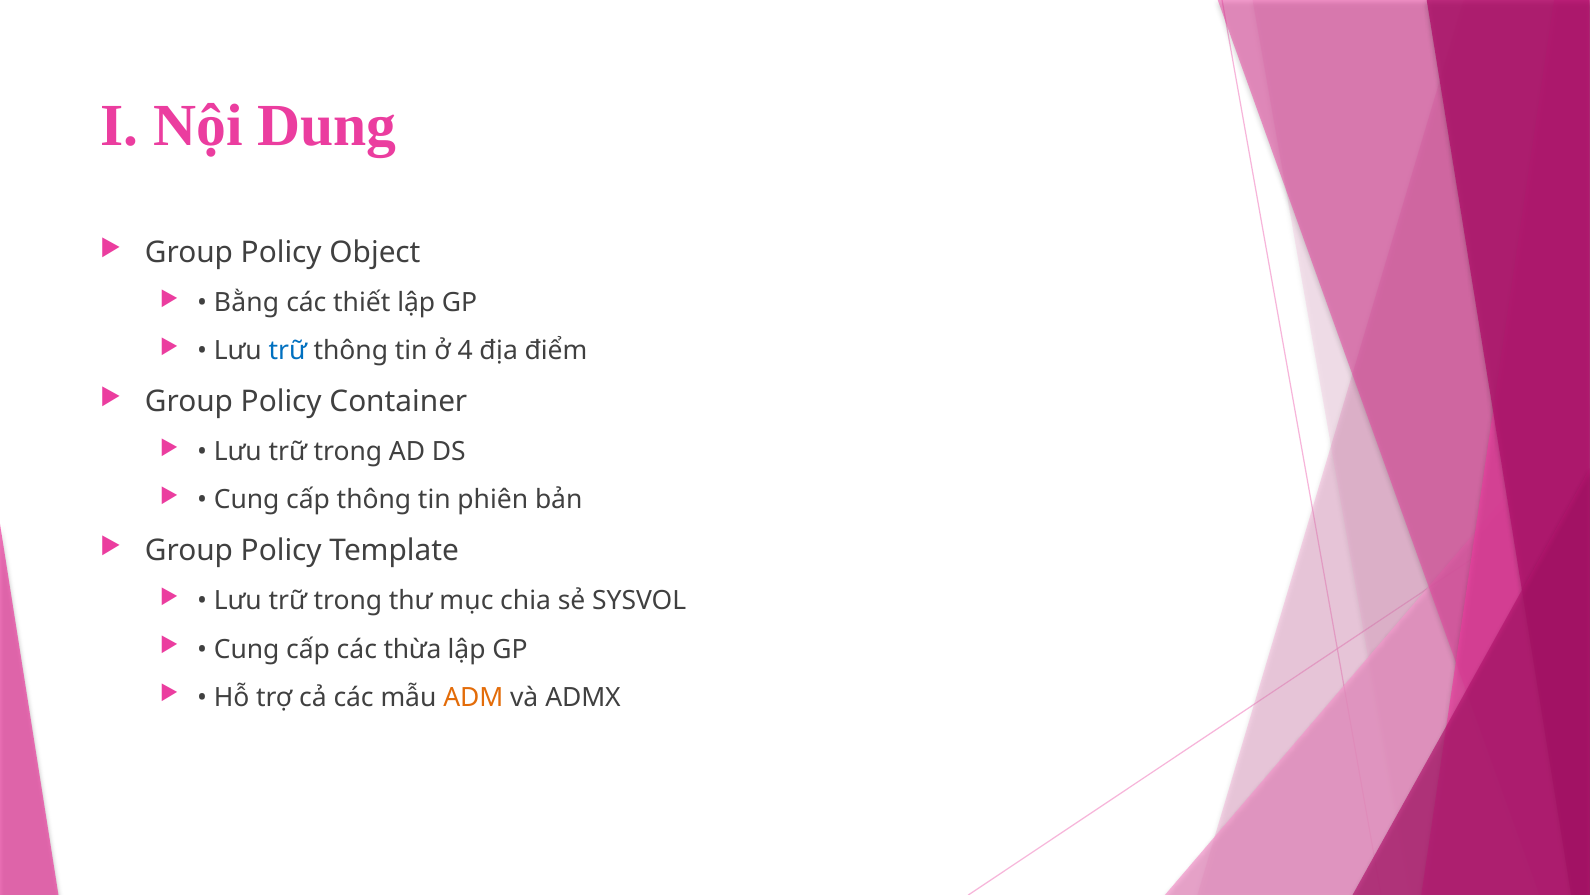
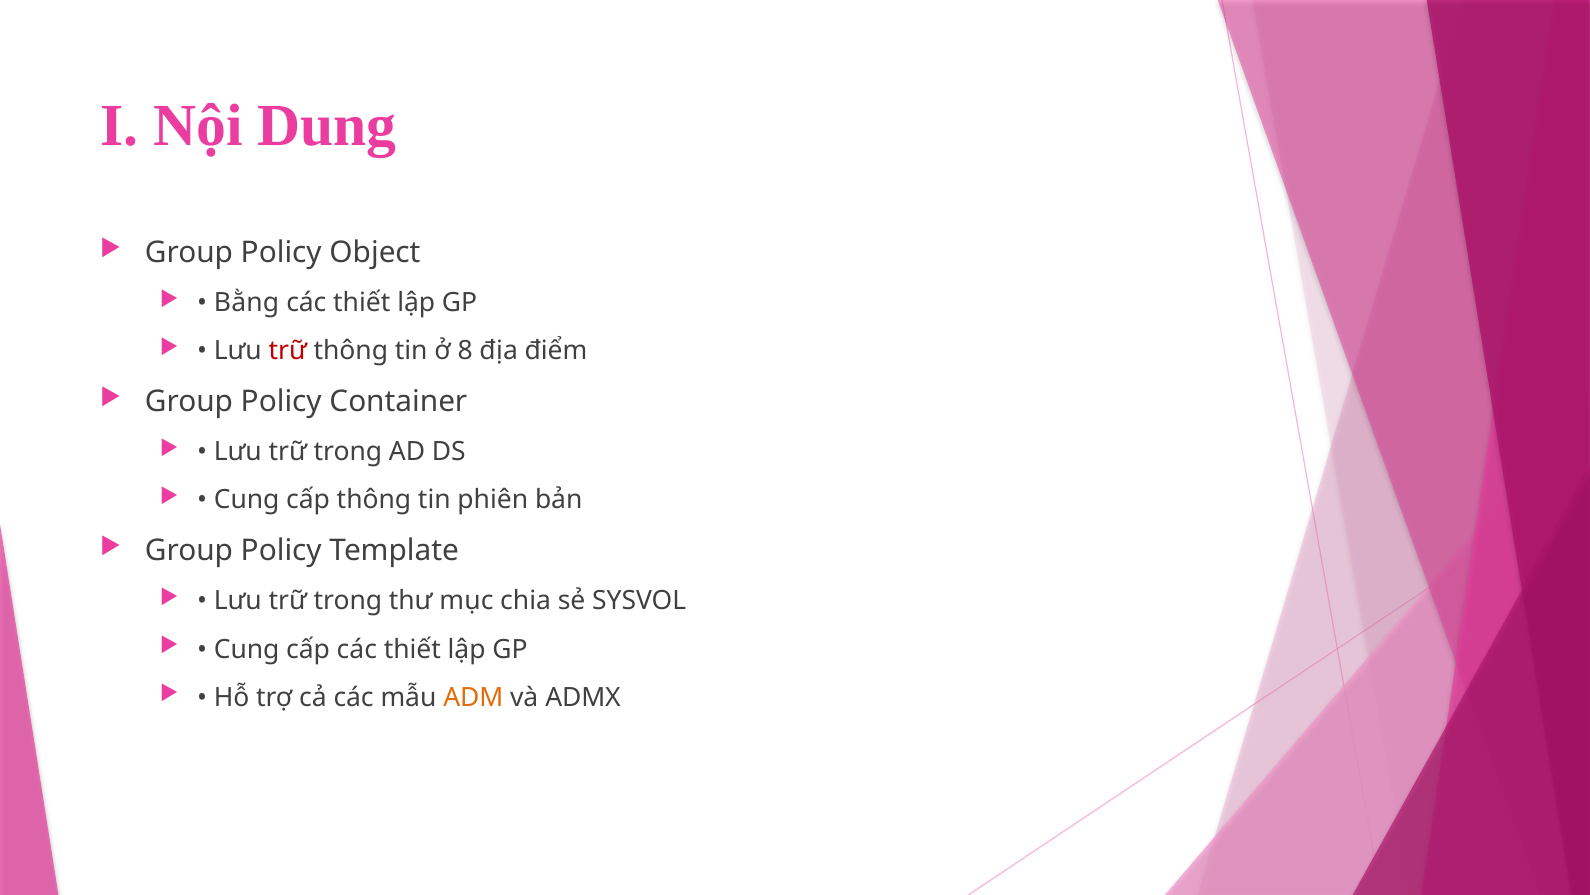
trữ colour: blue -> red (288, 351)
4: 4 -> 8 (465, 351)
cấp các thừa: thừa -> thiết (412, 649)
